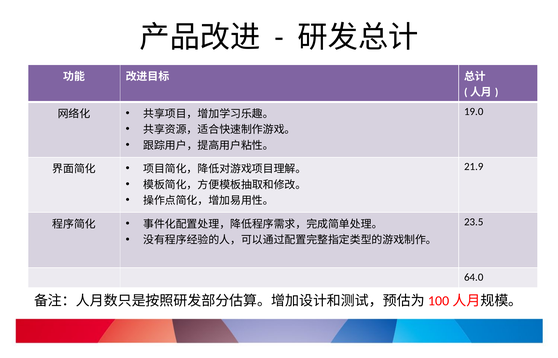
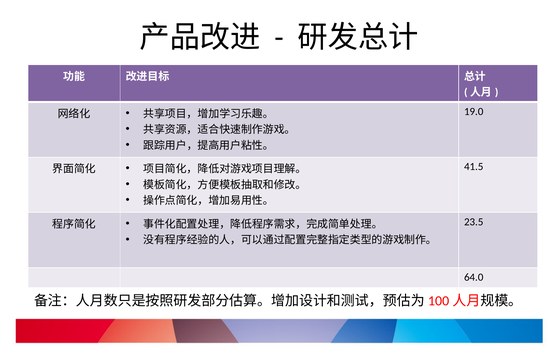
21.9: 21.9 -> 41.5 (474, 167)
